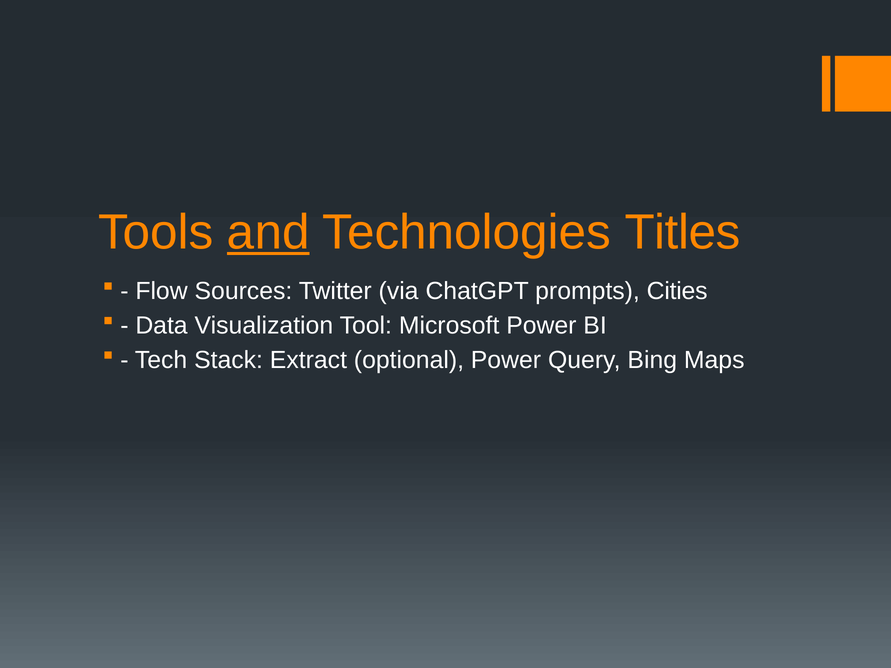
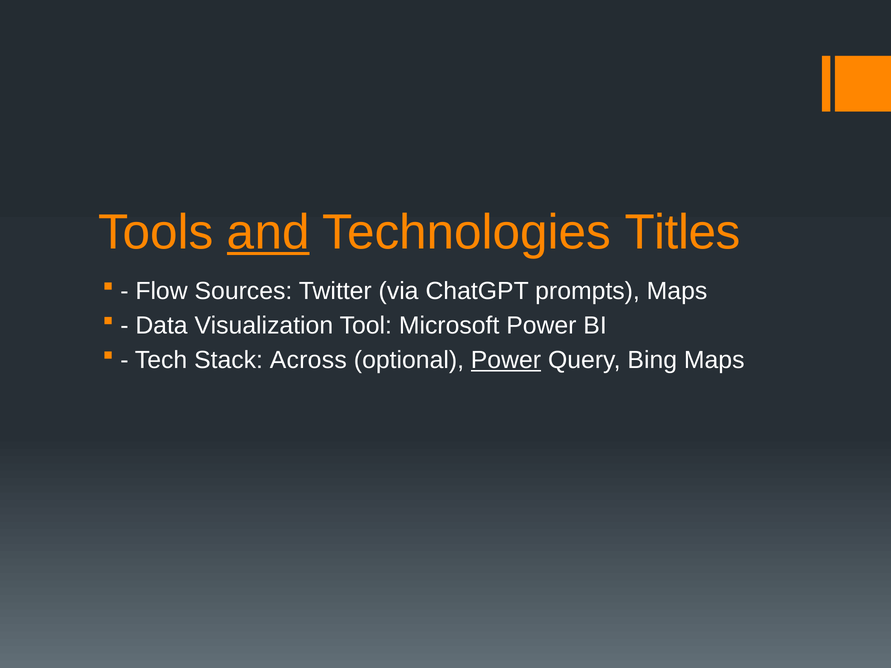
prompts Cities: Cities -> Maps (677, 291)
Extract: Extract -> Across (308, 360)
Power underline: none -> present (506, 360)
